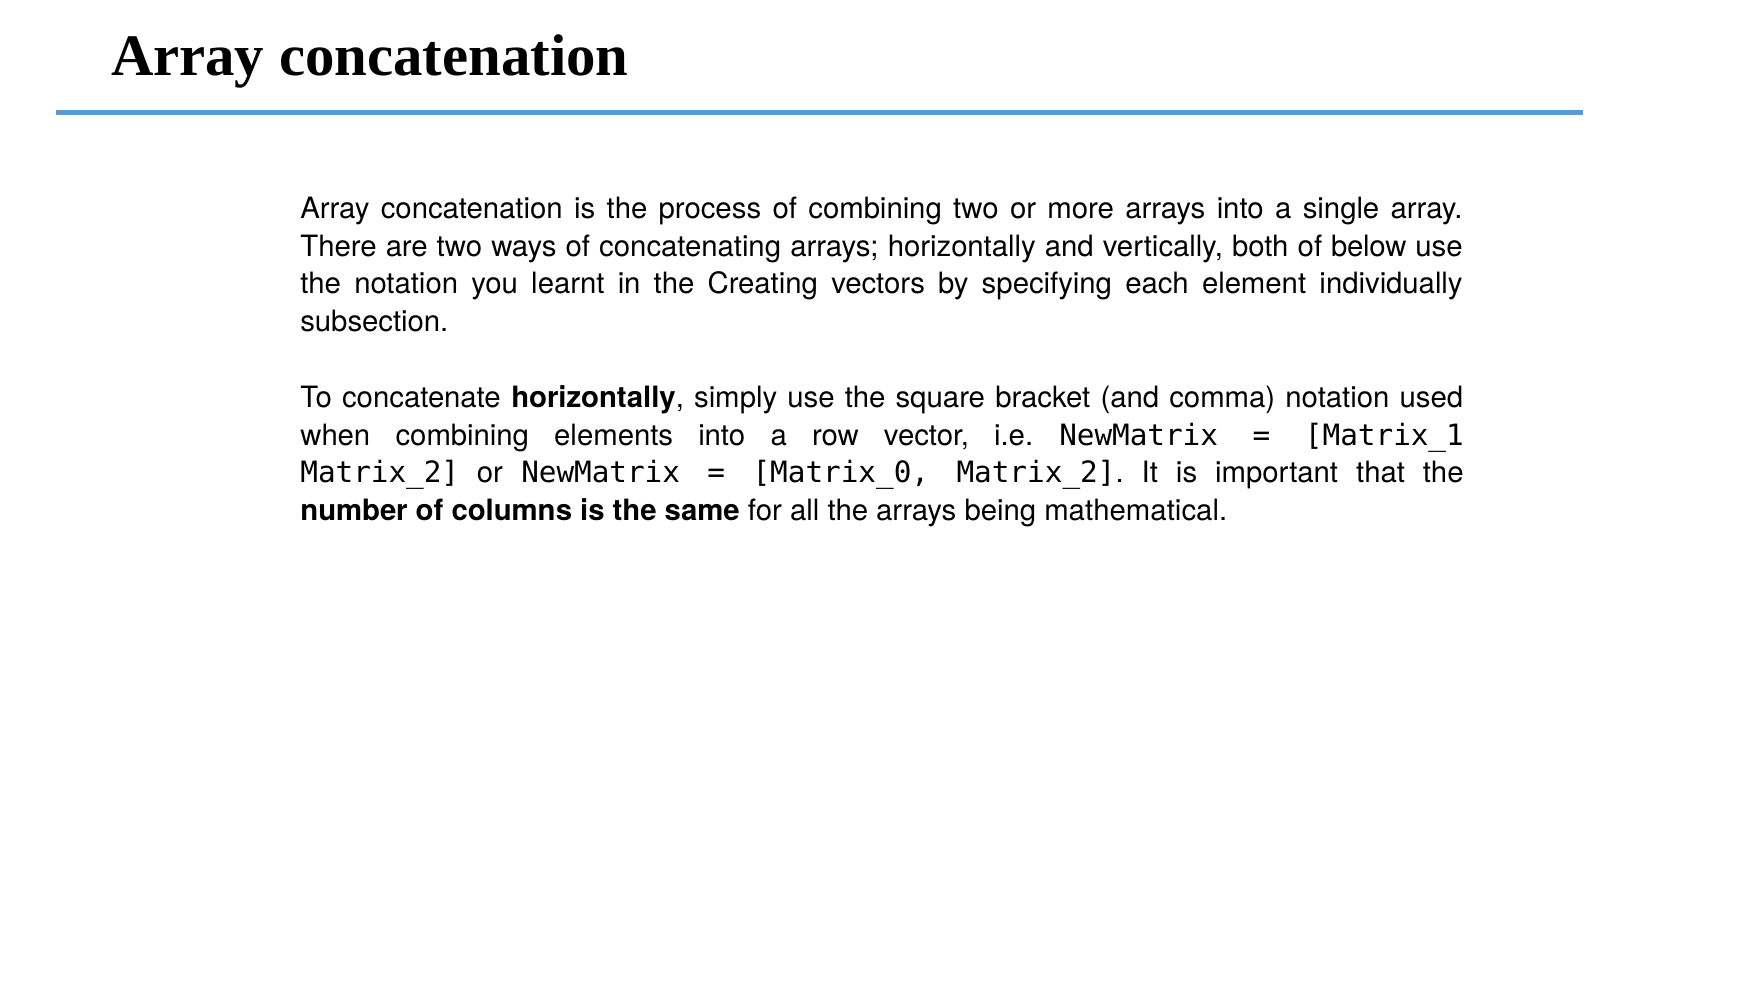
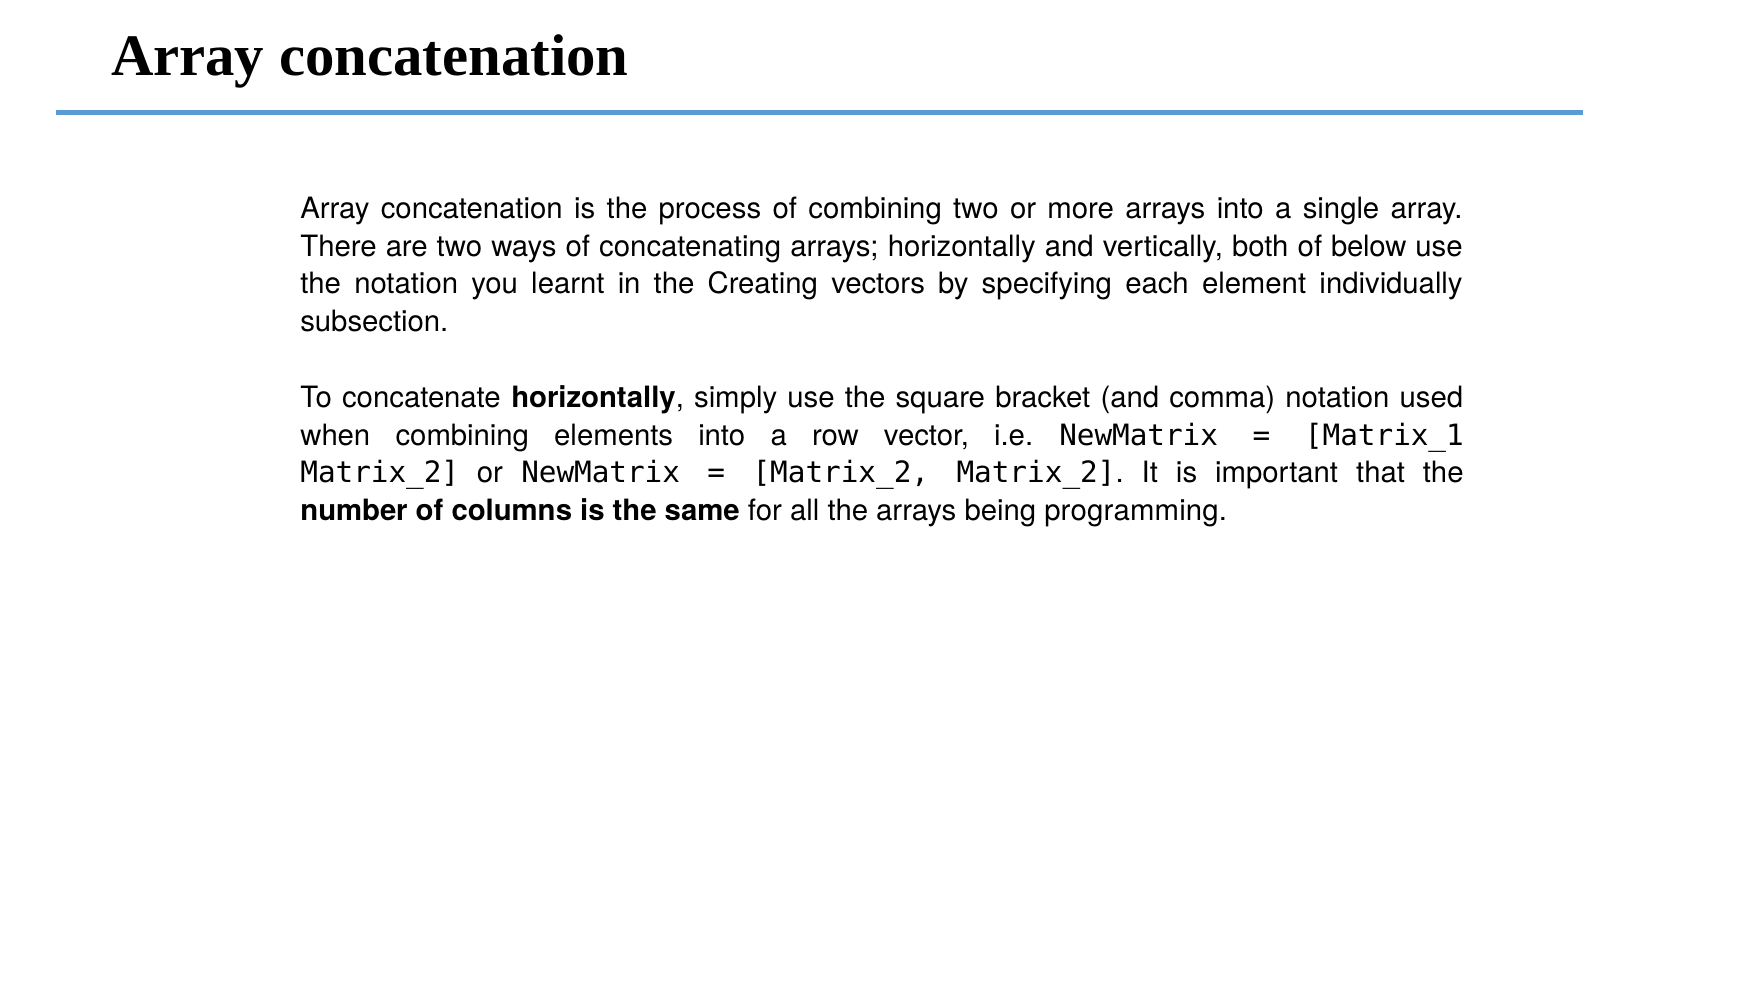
Matrix_0: Matrix_0 -> Matrix_2 (841, 473)
mathematical: mathematical -> programming (1136, 511)
